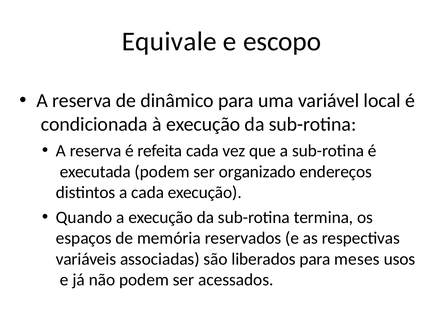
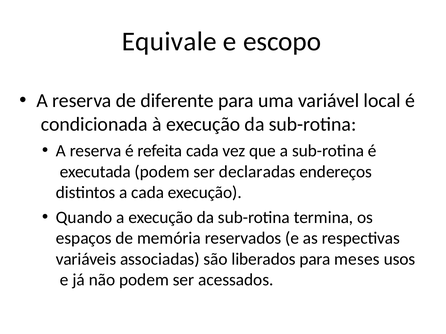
dinâmico: dinâmico -> diferente (177, 101)
organizado: organizado -> declaradas (257, 172)
